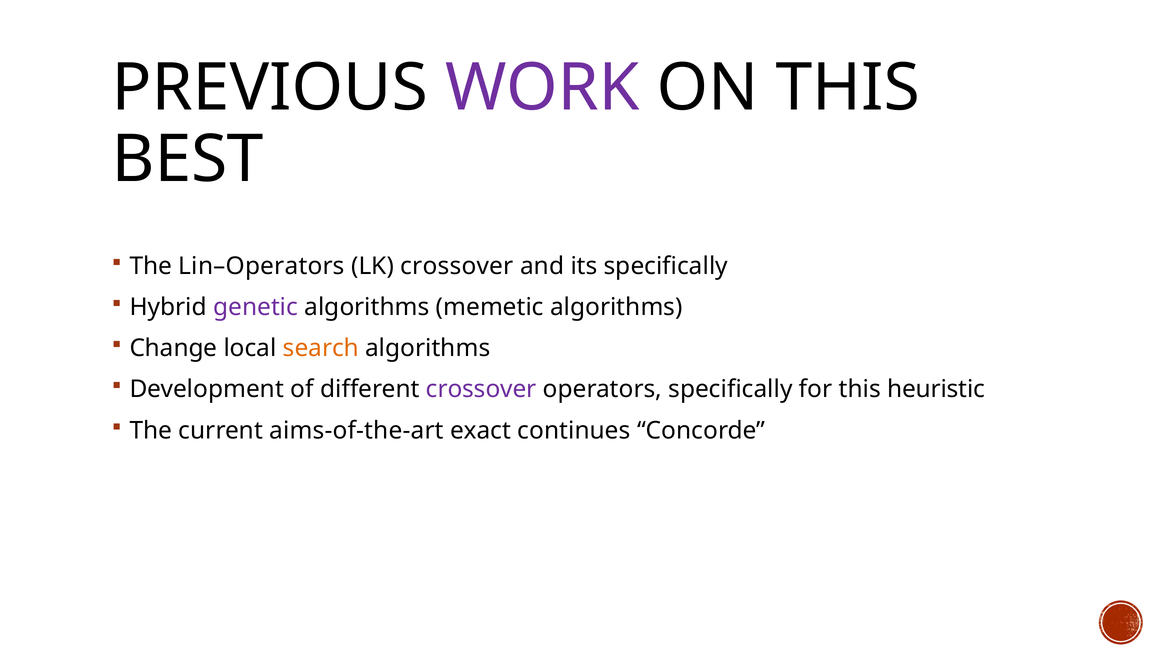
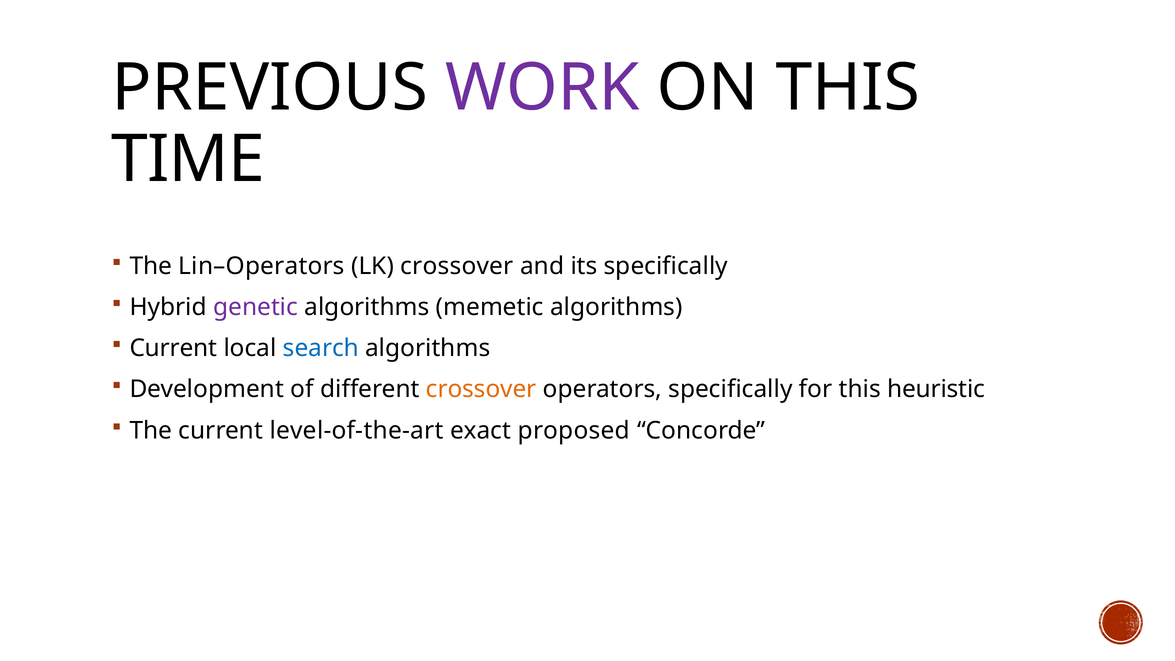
BEST: BEST -> TIME (188, 160)
Change: Change -> Current (173, 348)
search colour: orange -> blue (321, 348)
crossover colour: purple -> orange (481, 389)
aims-of-the-art: aims-of-the-art -> level-of-the-art (357, 430)
continues: continues -> proposed (574, 430)
